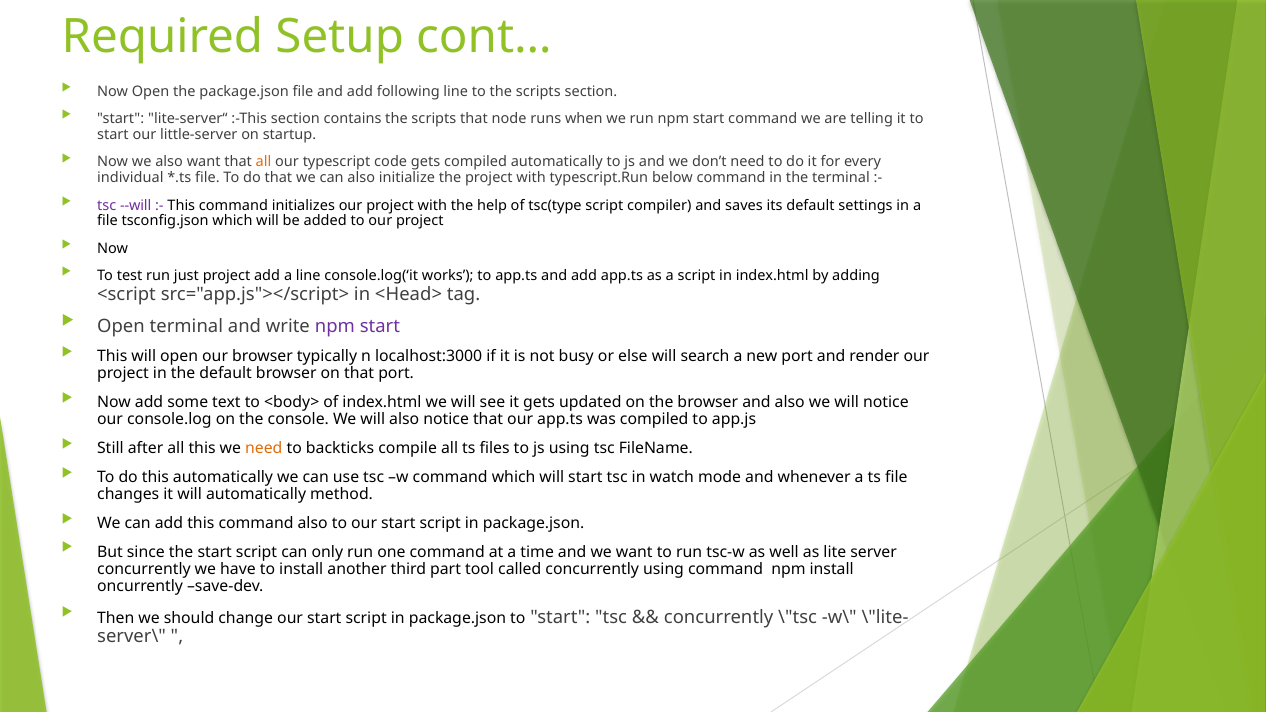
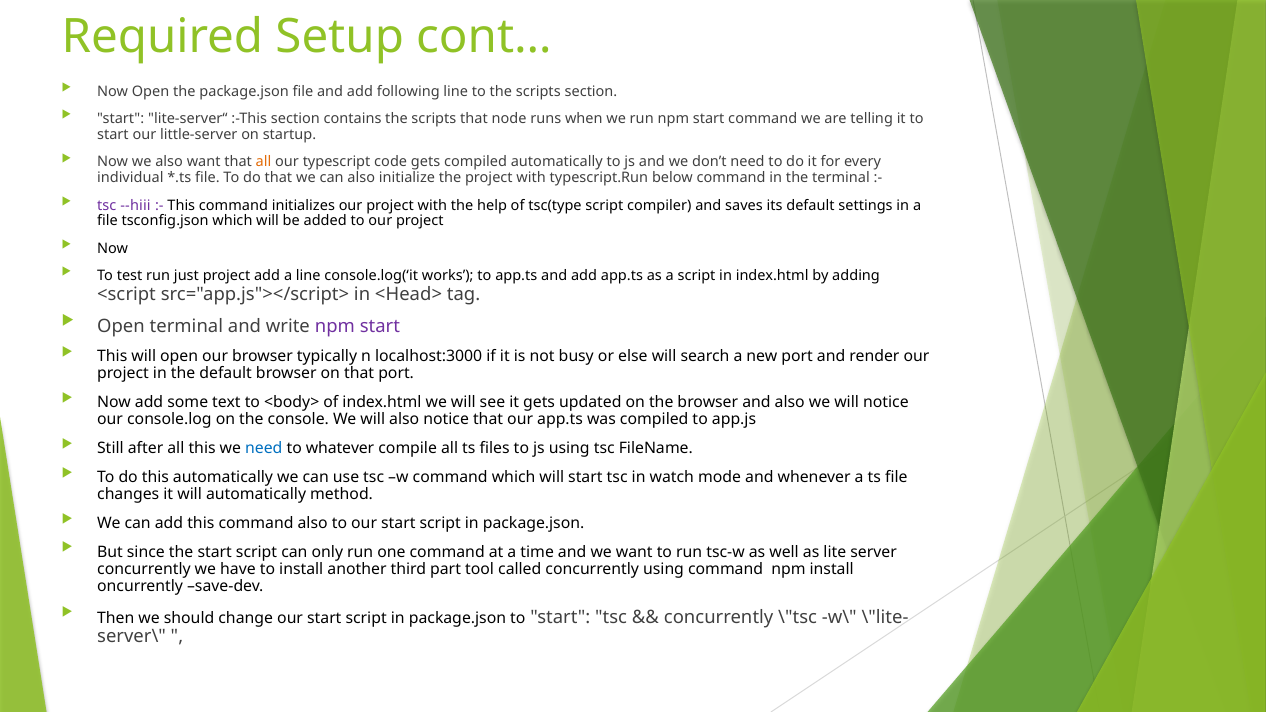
--will: --will -> --hiii (136, 205)
need colour: orange -> blue (264, 448)
backticks: backticks -> whatever (340, 448)
